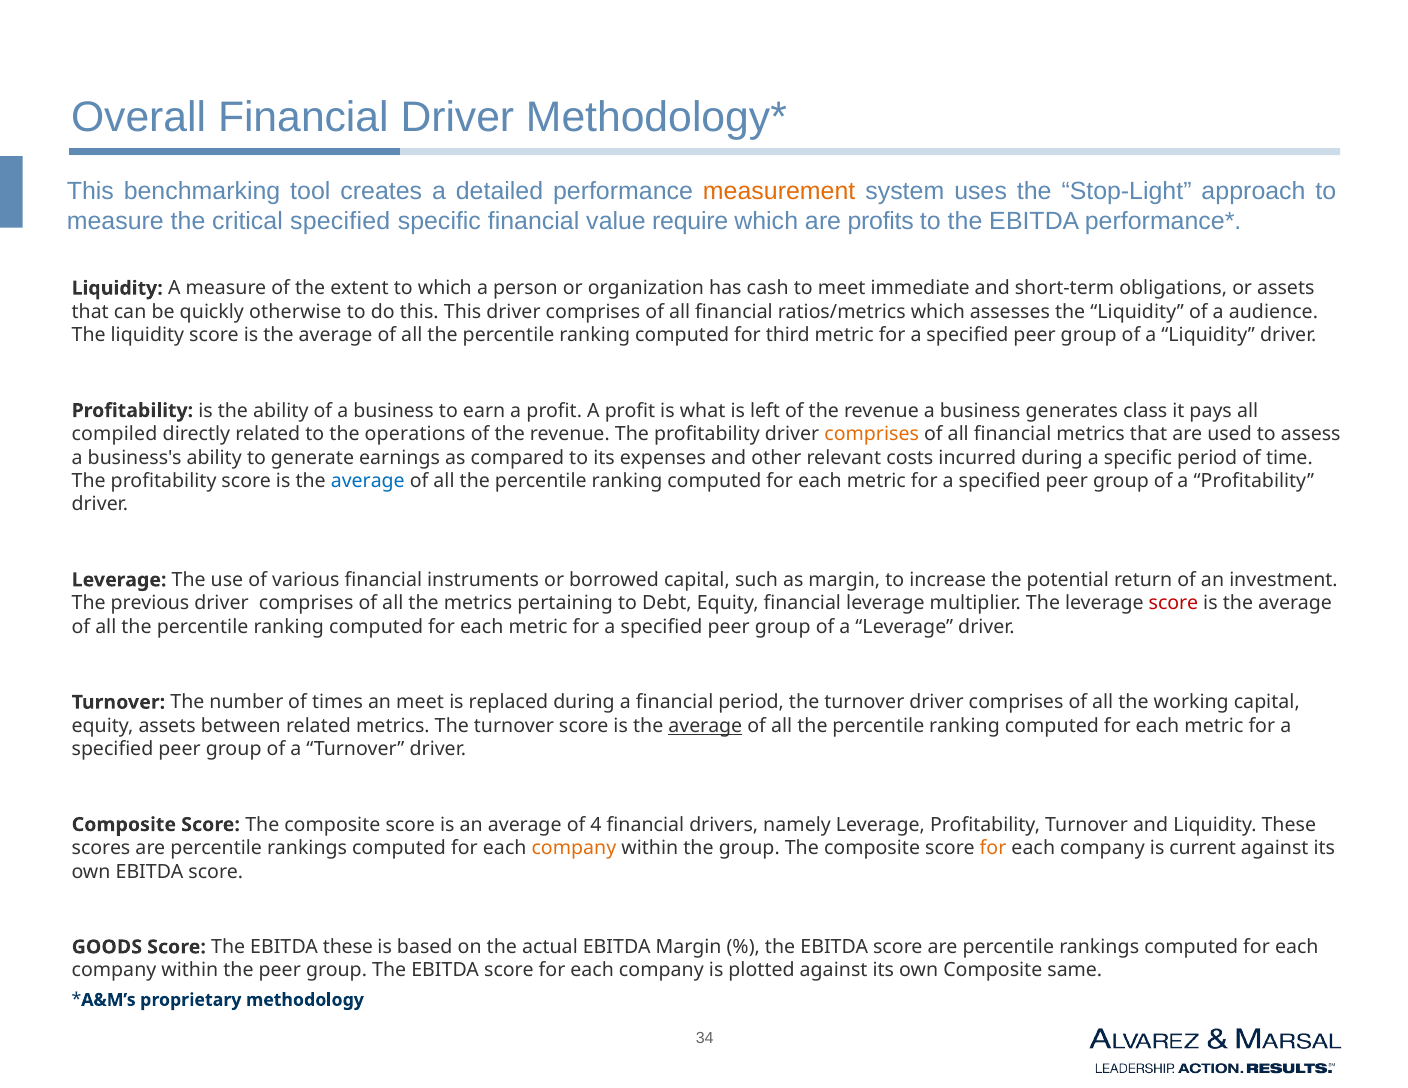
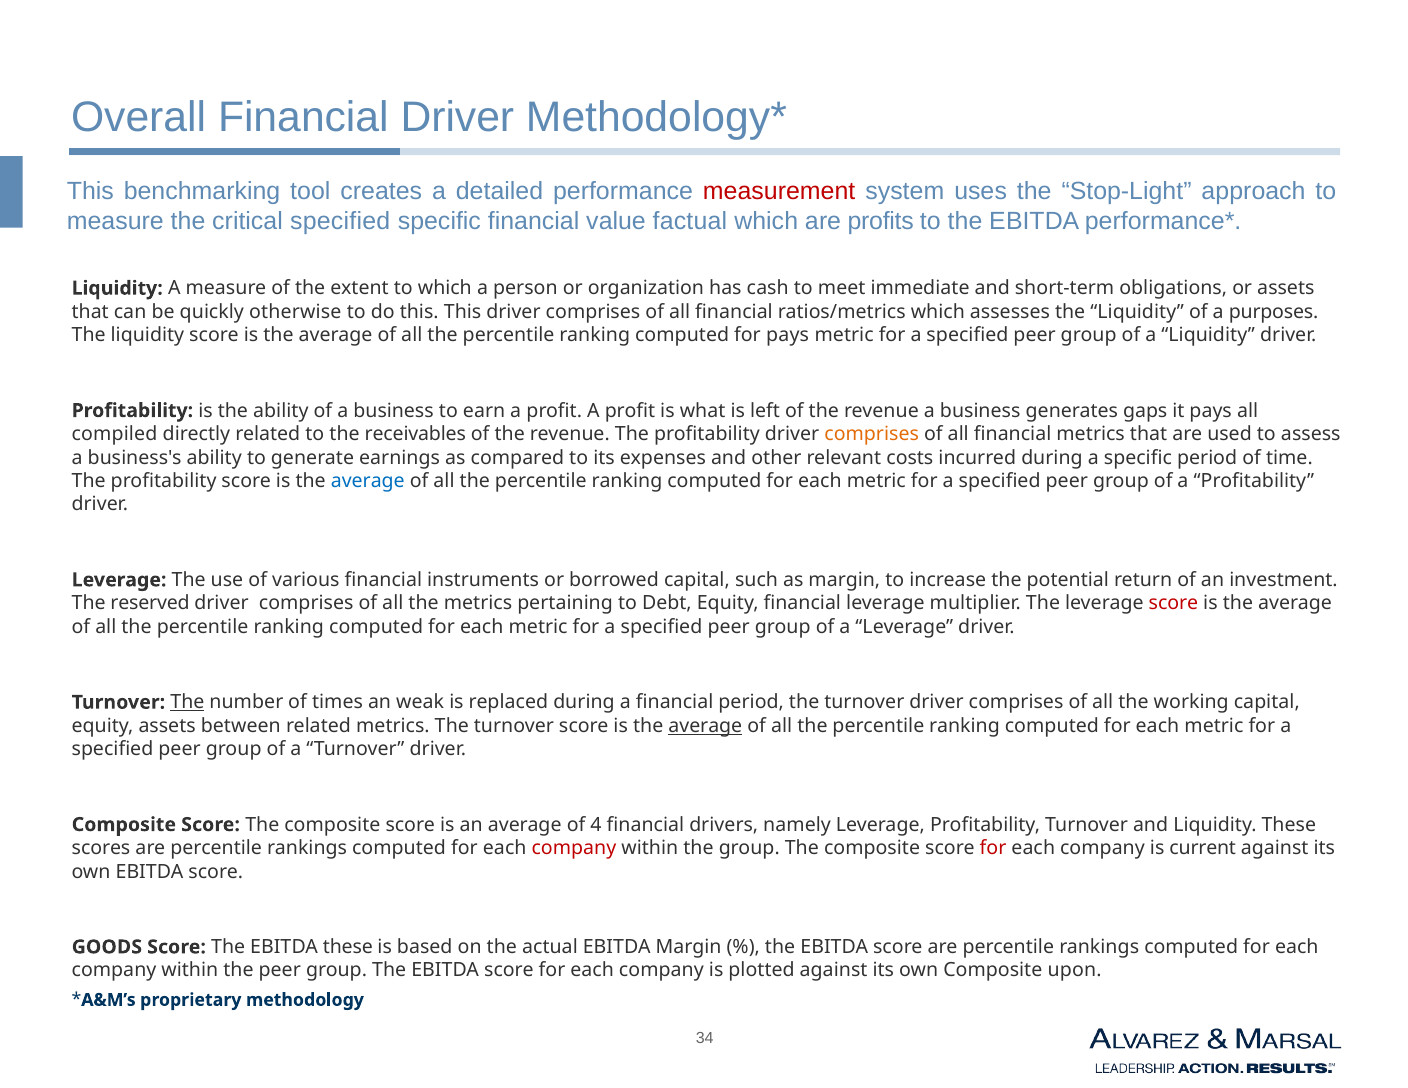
measurement colour: orange -> red (779, 191)
require: require -> factual (690, 221)
audience: audience -> purposes (1274, 312)
for third: third -> pays (788, 335)
class: class -> gaps (1145, 411)
operations: operations -> receivables (415, 434)
previous: previous -> reserved (150, 603)
The underline: none -> present (187, 702)
an meet: meet -> weak (420, 702)
company colour: orange -> red (574, 848)
for colour: orange -> red (993, 848)
same: same -> upon (1075, 970)
